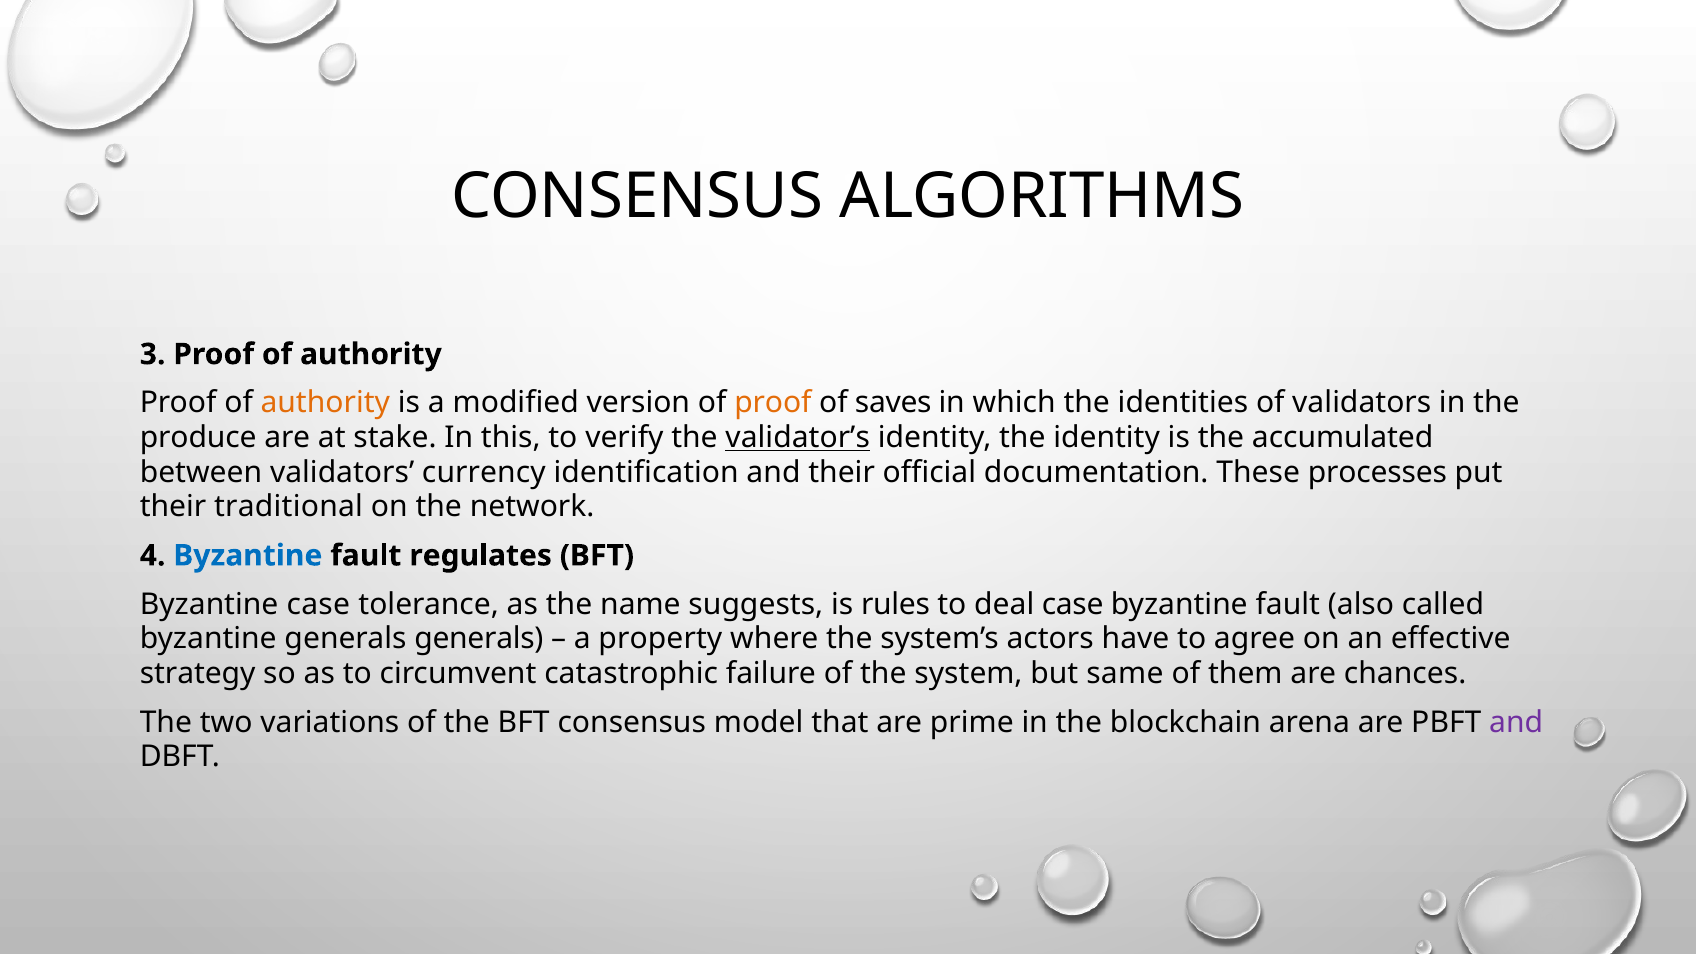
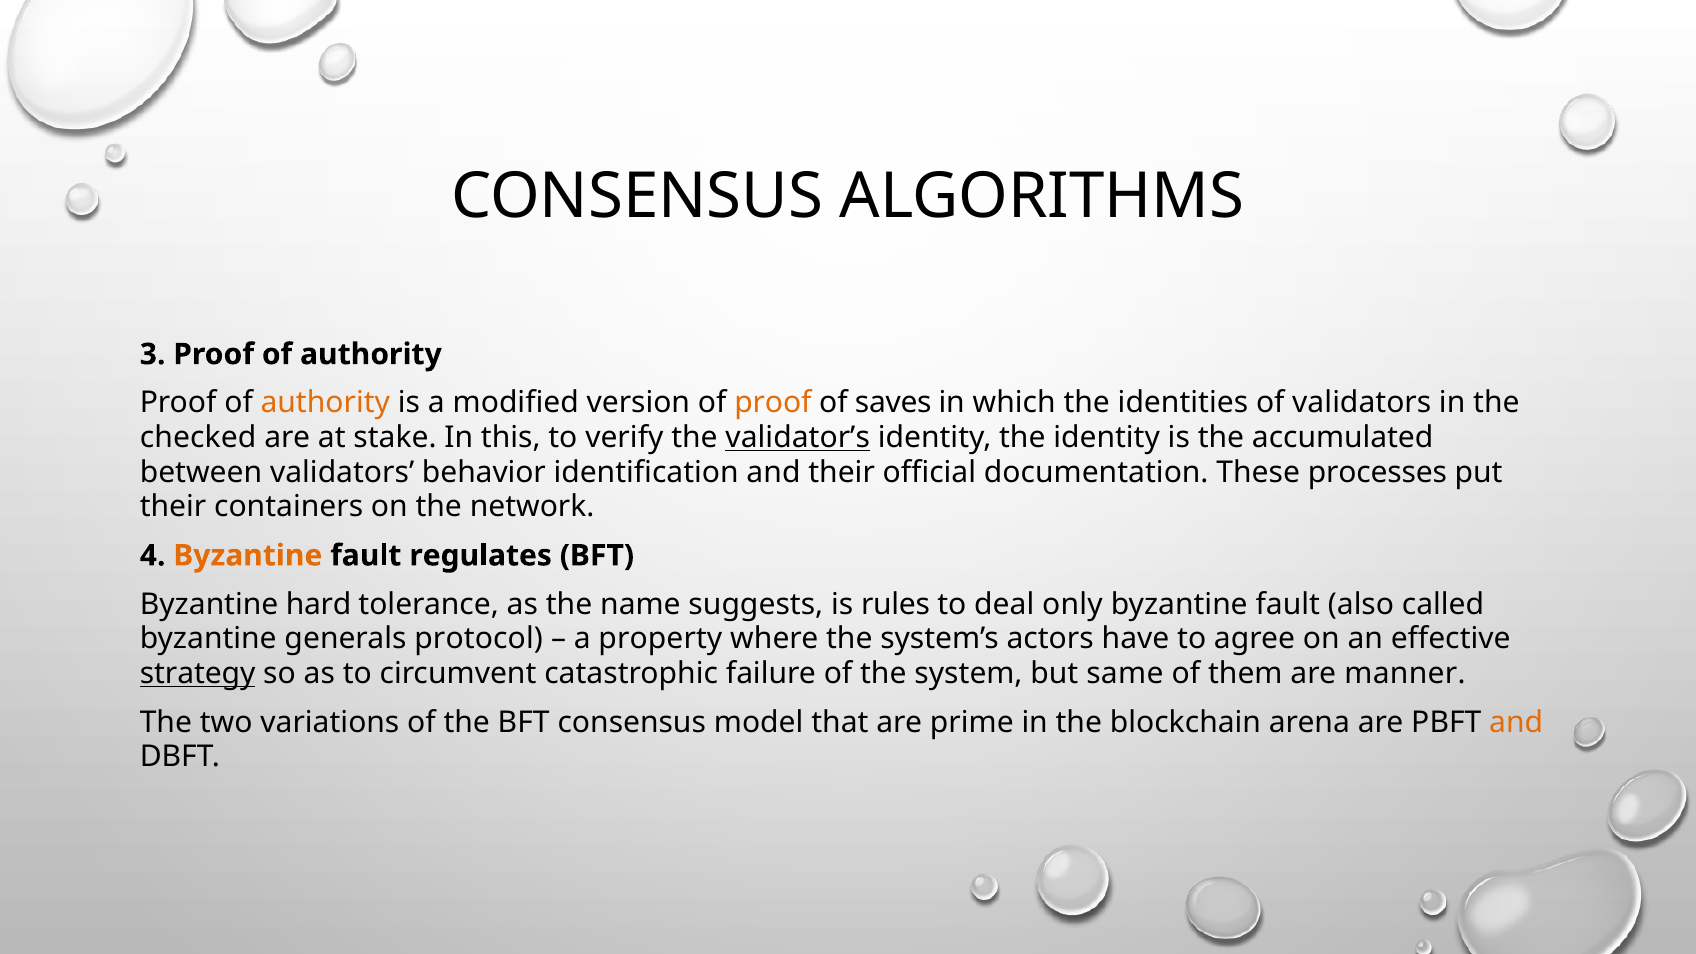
produce: produce -> checked (198, 438)
currency: currency -> behavior (484, 472)
traditional: traditional -> containers (289, 507)
Byzantine colour: blue -> orange (248, 556)
Byzantine case: case -> hard (319, 604)
deal case: case -> only (1072, 604)
generals generals: generals -> protocol (479, 639)
strategy underline: none -> present (198, 674)
chances: chances -> manner (1405, 674)
and colour: purple -> orange (1516, 722)
